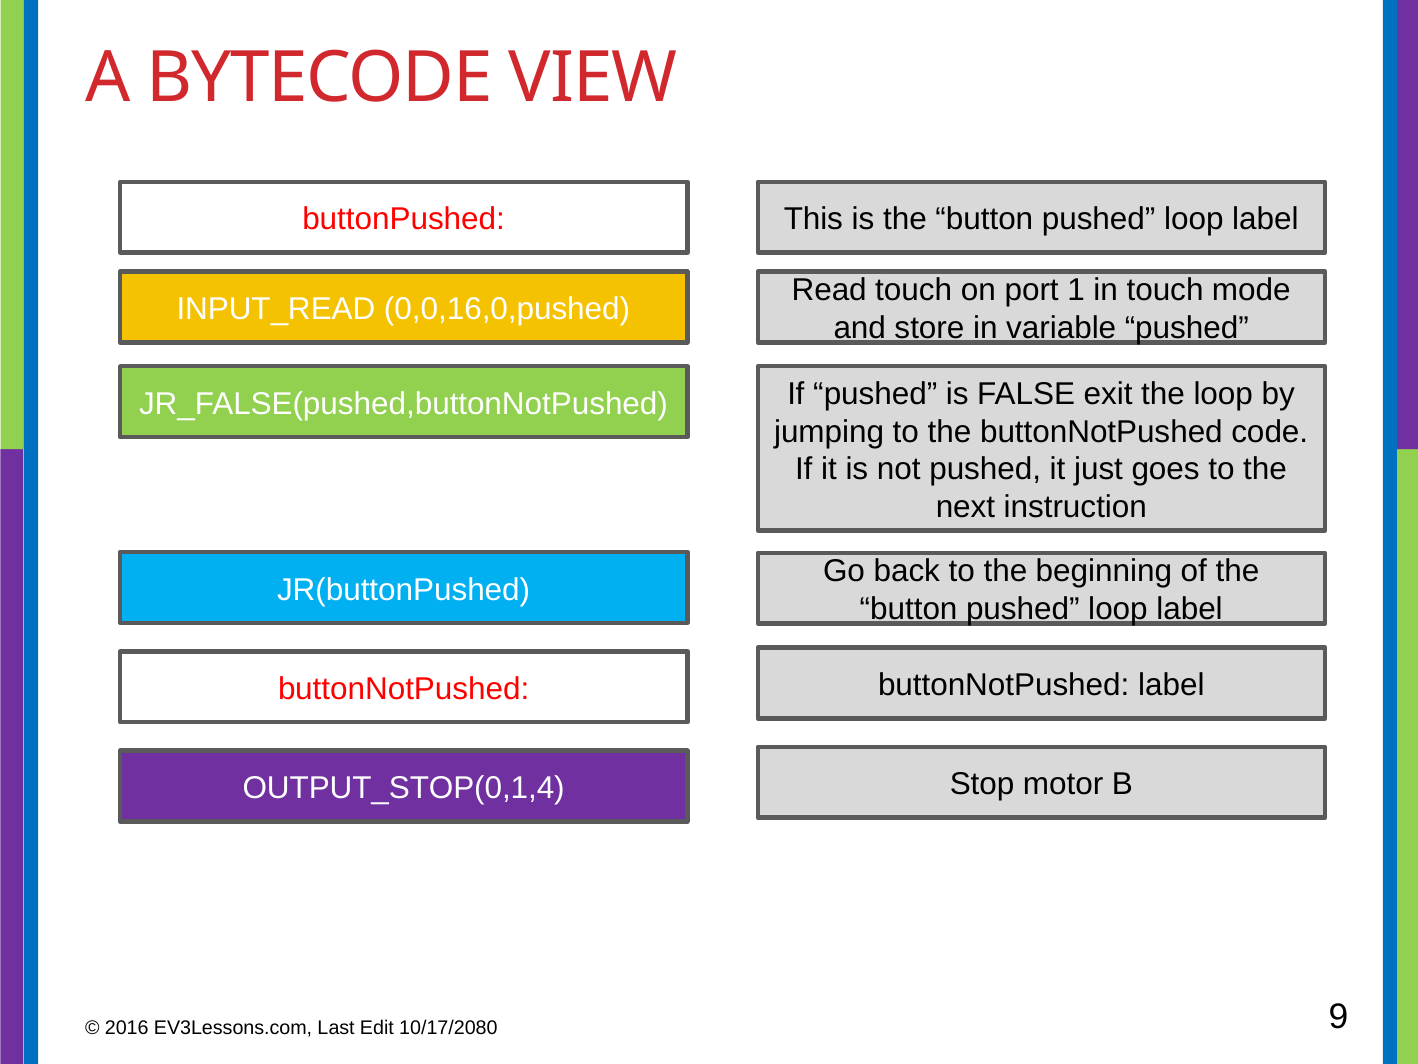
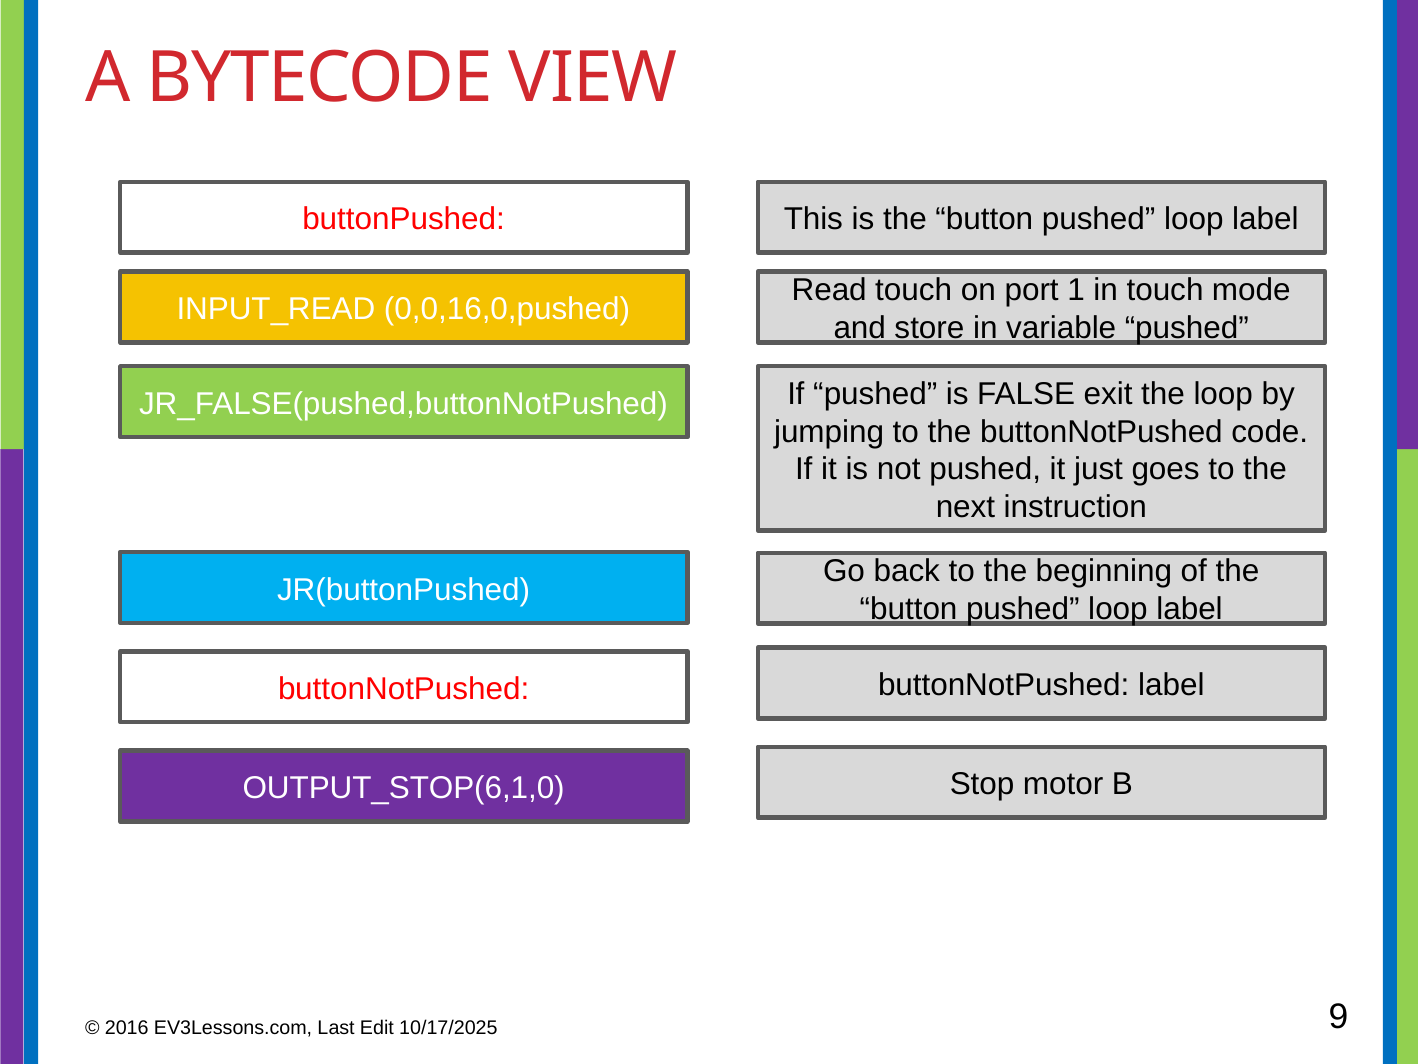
OUTPUT_STOP(0,1,4: OUTPUT_STOP(0,1,4 -> OUTPUT_STOP(6,1,0 (404, 788)
10/17/2080: 10/17/2080 -> 10/17/2025 (448, 1027)
